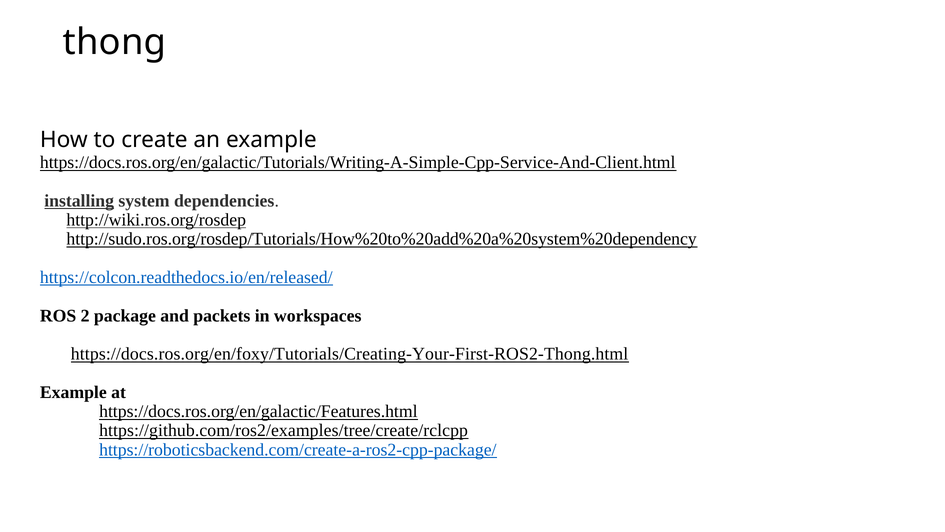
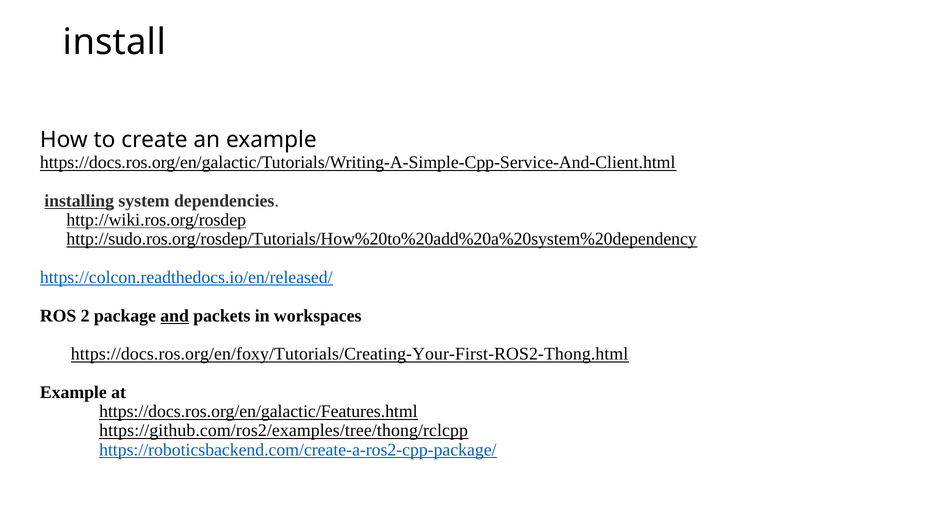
thong: thong -> install (114, 42)
and underline: none -> present (175, 315)
https://github.com/ros2/examples/tree/create/rclcpp: https://github.com/ros2/examples/tree/create/rclcpp -> https://github.com/ros2/examples/tree/thong/rclcpp (284, 430)
